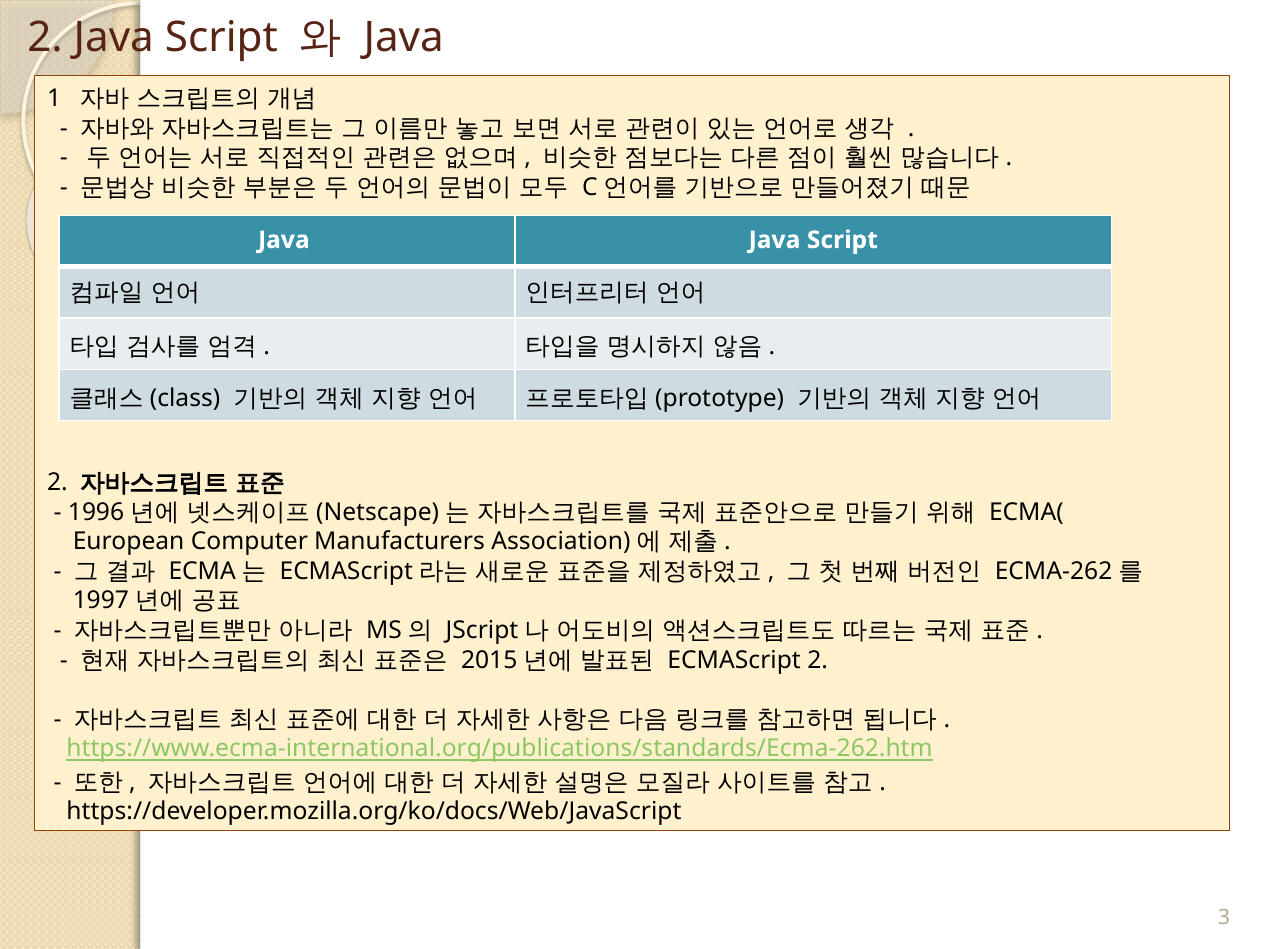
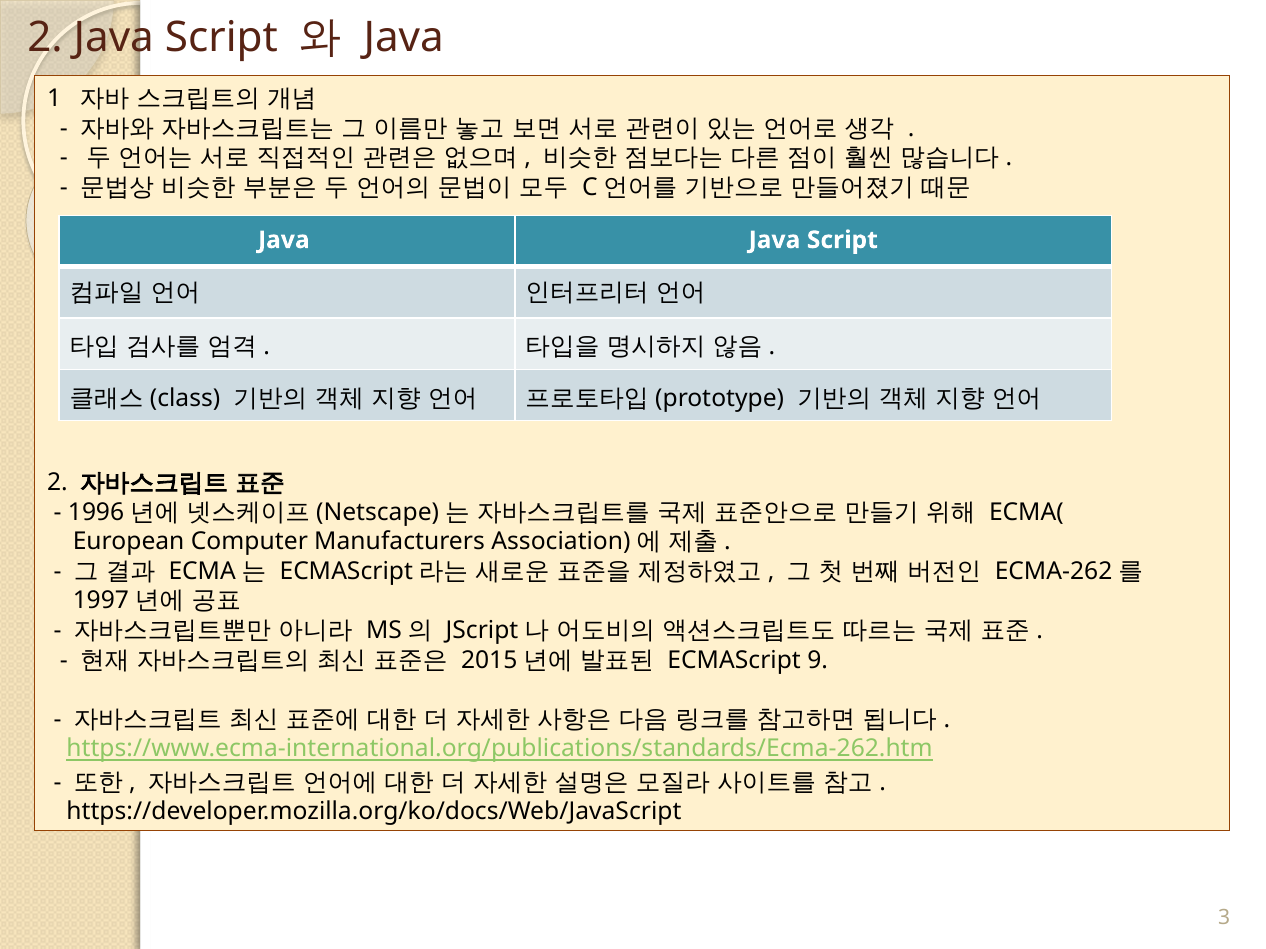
ECMAScript 2: 2 -> 9 (818, 660)
